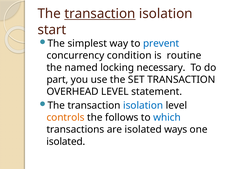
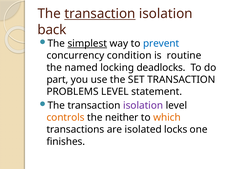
start: start -> back (52, 30)
simplest underline: none -> present (87, 43)
necessary: necessary -> deadlocks (161, 67)
OVERHEAD: OVERHEAD -> PROBLEMS (73, 91)
isolation colour: blue -> purple (143, 105)
follows: follows -> neither (122, 117)
which colour: blue -> orange (167, 117)
ways: ways -> locks (176, 129)
isolated: isolated -> finishes (66, 141)
